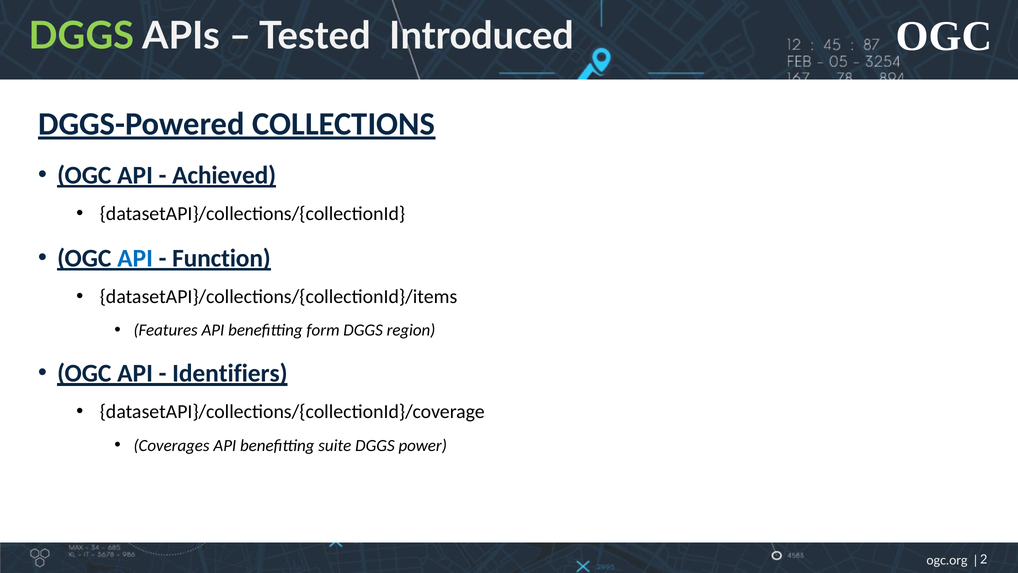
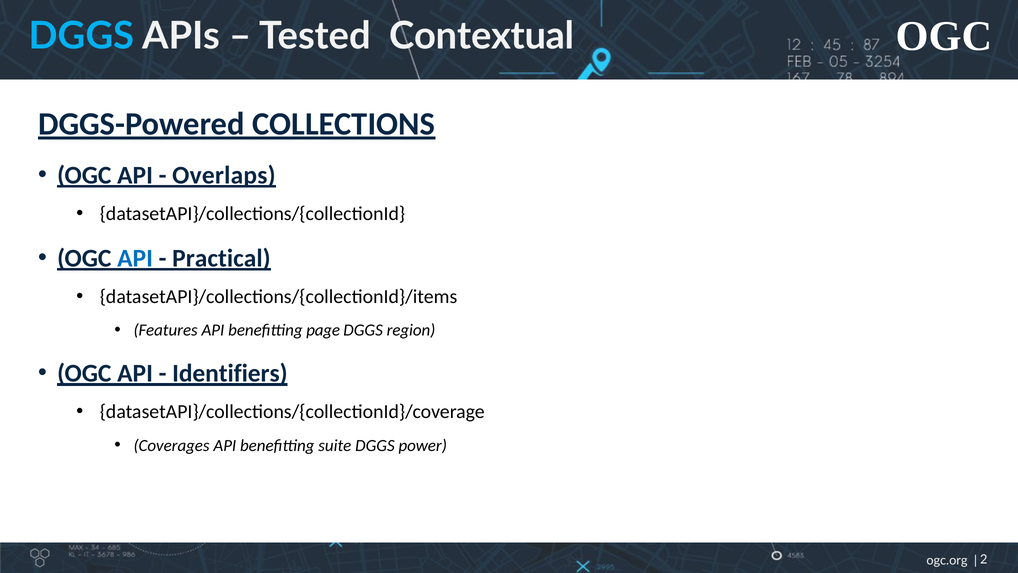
DGGS colour: light green -> light blue (82, 36)
Introduced: Introduced -> Contextual (482, 36)
Achieved: Achieved -> Overlaps (224, 175)
Function: Function -> Practical (221, 258)
form: form -> page (323, 330)
